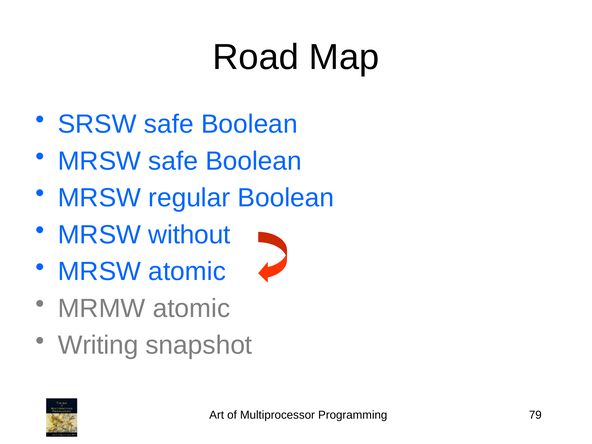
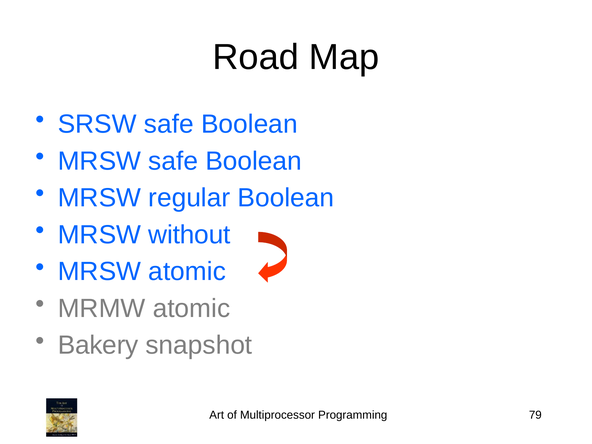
Writing: Writing -> Bakery (98, 345)
